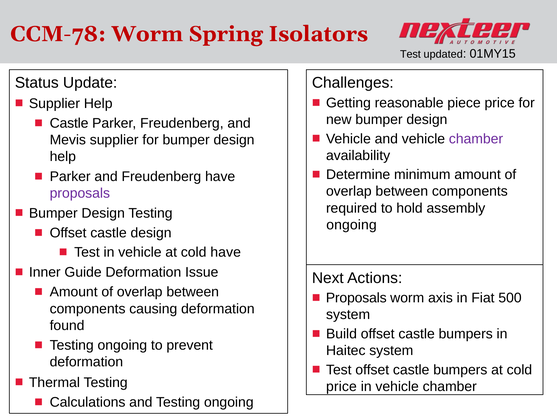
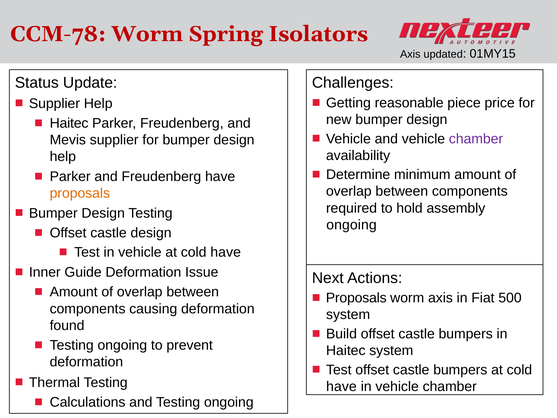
Test: Test -> Axis (410, 54)
Castle: Castle -> Haitec (69, 123)
proposals colour: purple -> orange (80, 193)
price: price -> have (341, 386)
